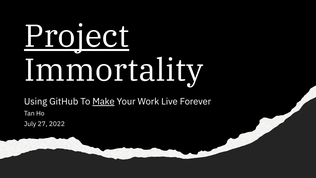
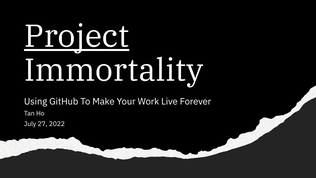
Make underline: present -> none (103, 102)
